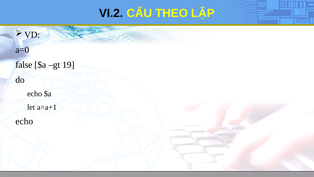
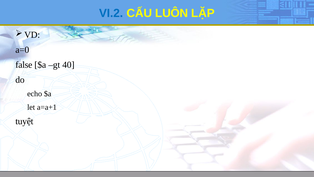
VI.2 colour: black -> blue (111, 13)
THEO: THEO -> LUÔN (172, 13)
19: 19 -> 40 (68, 65)
echo: echo -> tuyệt (24, 121)
